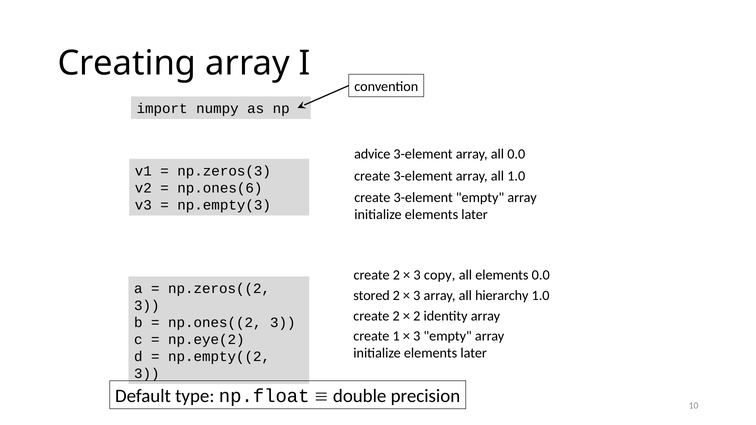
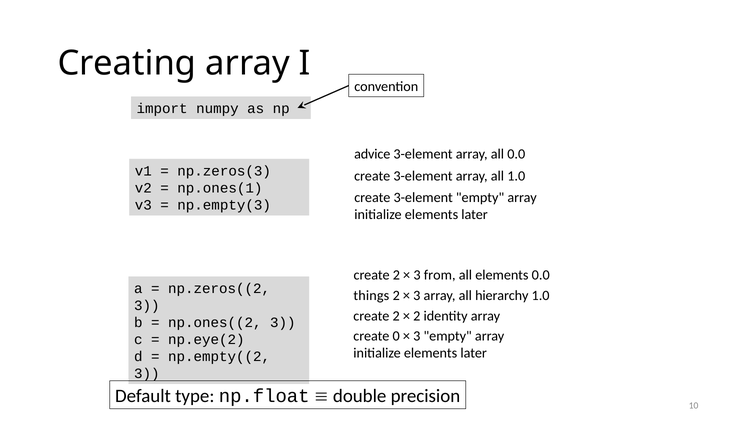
np.ones(6: np.ones(6 -> np.ones(1 (220, 188)
copy: copy -> from (440, 275)
stored: stored -> things (371, 296)
1: 1 -> 0 (396, 336)
